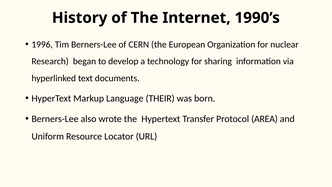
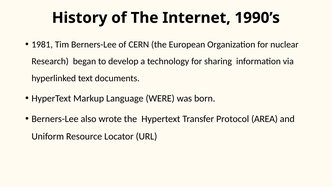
1996: 1996 -> 1981 (42, 44)
THEIR: THEIR -> WERE (160, 98)
